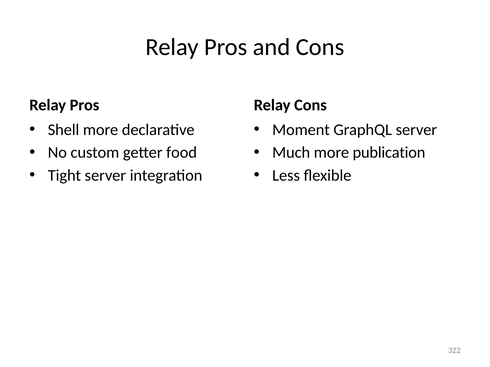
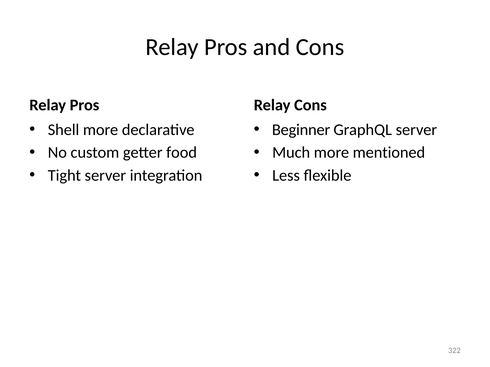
Moment: Moment -> Beginner (301, 130)
publication: publication -> mentioned (389, 153)
